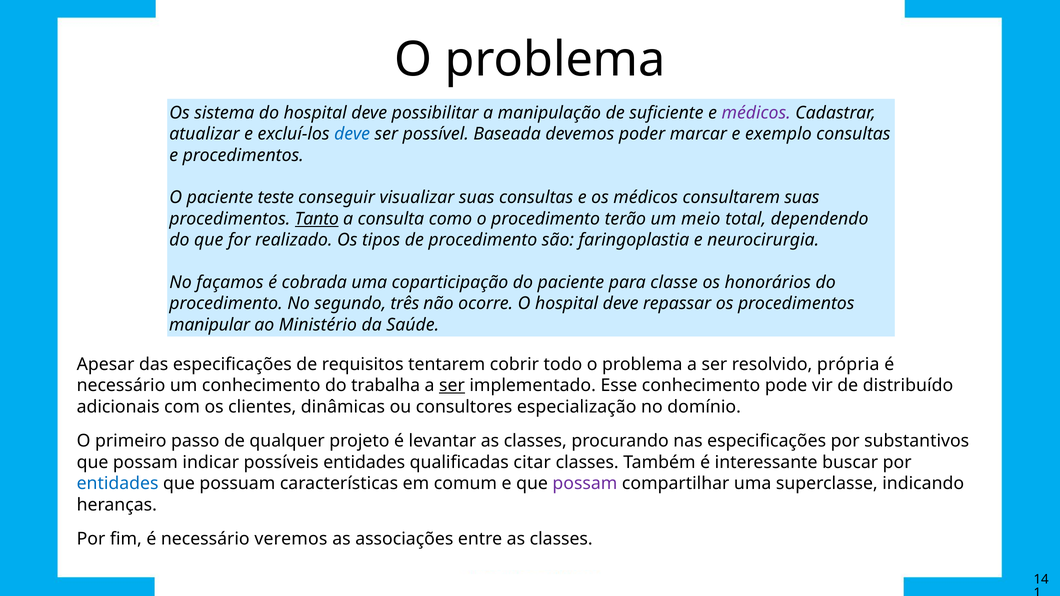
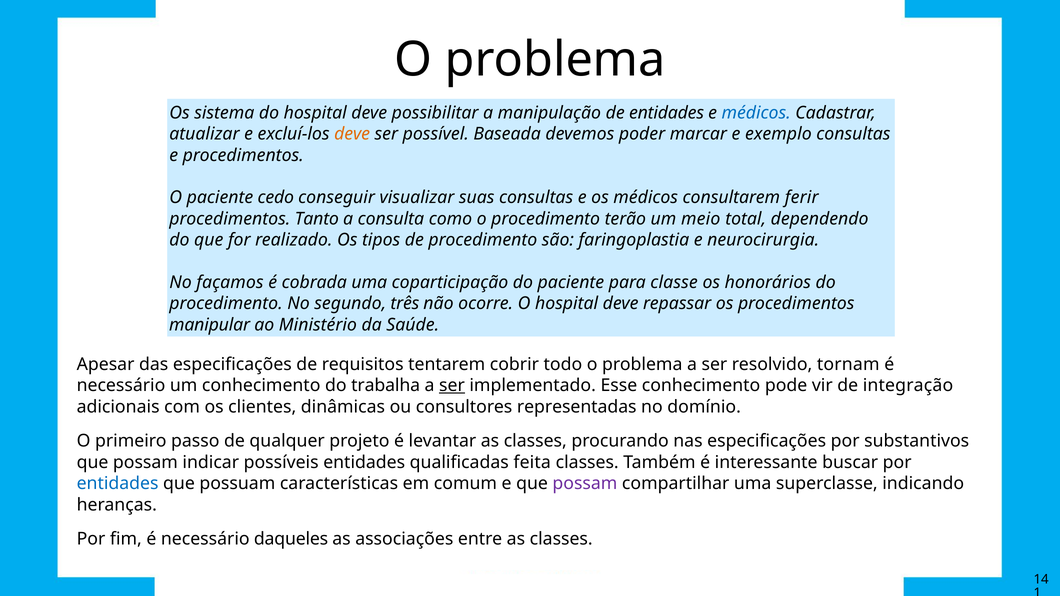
de suficiente: suficiente -> entidades (667, 113)
médicos colour: purple -> blue (756, 113)
deve colour: blue -> orange (352, 134)
teste: teste -> cedo (276, 198)
consultarem suas: suas -> ferir (802, 198)
Tanto underline: present -> none (317, 219)
própria: própria -> tornam (848, 364)
distribuído: distribuído -> integração (908, 386)
especialização: especialização -> representadas (577, 407)
citar: citar -> feita (532, 463)
veremos: veremos -> daqueles (291, 539)
